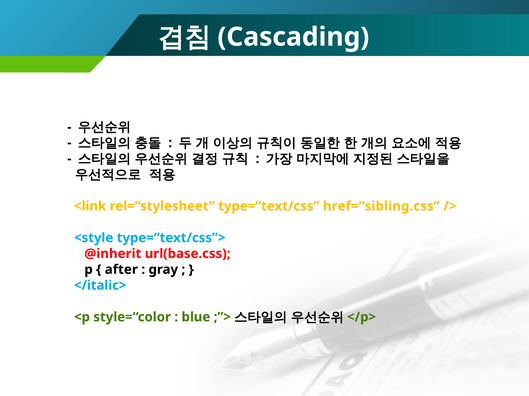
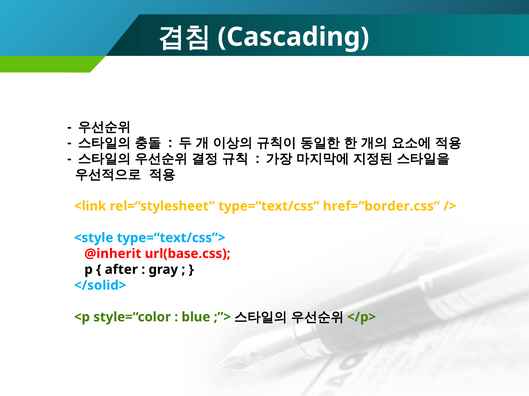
href=“sibling.css: href=“sibling.css -> href=“border.css (381, 207)
</italic>: </italic> -> </solid> (100, 286)
